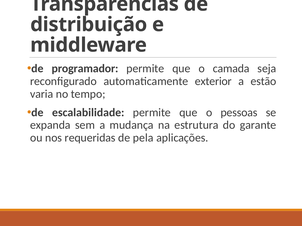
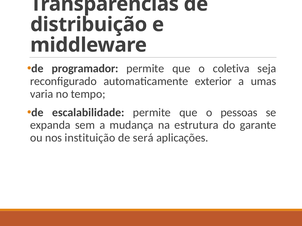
camada: camada -> coletiva (231, 69)
estão: estão -> umas (264, 81)
requeridas: requeridas -> instituição (90, 138)
pela: pela -> será (143, 138)
